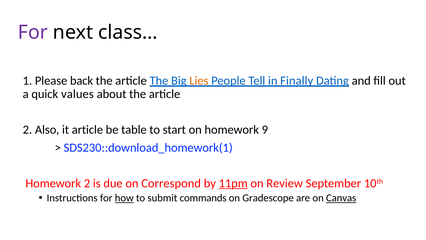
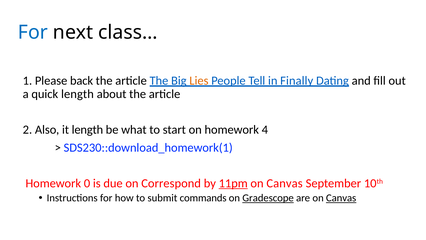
For colour: purple -> blue (33, 32)
quick values: values -> length (77, 94)
it article: article -> length (87, 130)
table: table -> what (134, 130)
9: 9 -> 4 (265, 130)
Homework 2: 2 -> 0 (87, 183)
Review: Review -> Canvas (285, 183)
how underline: present -> none (124, 198)
Gradescope underline: none -> present (268, 198)
